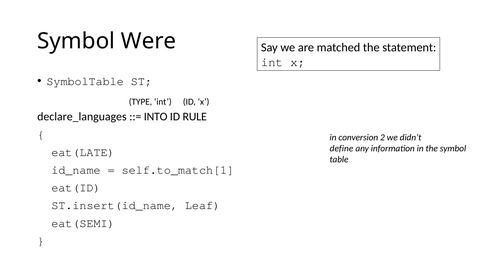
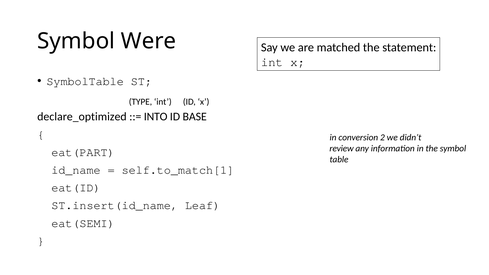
declare_languages: declare_languages -> declare_optimized (82, 117)
RULE: RULE -> BASE (195, 117)
define: define -> review (342, 149)
eat(LATE: eat(LATE -> eat(PART (83, 152)
